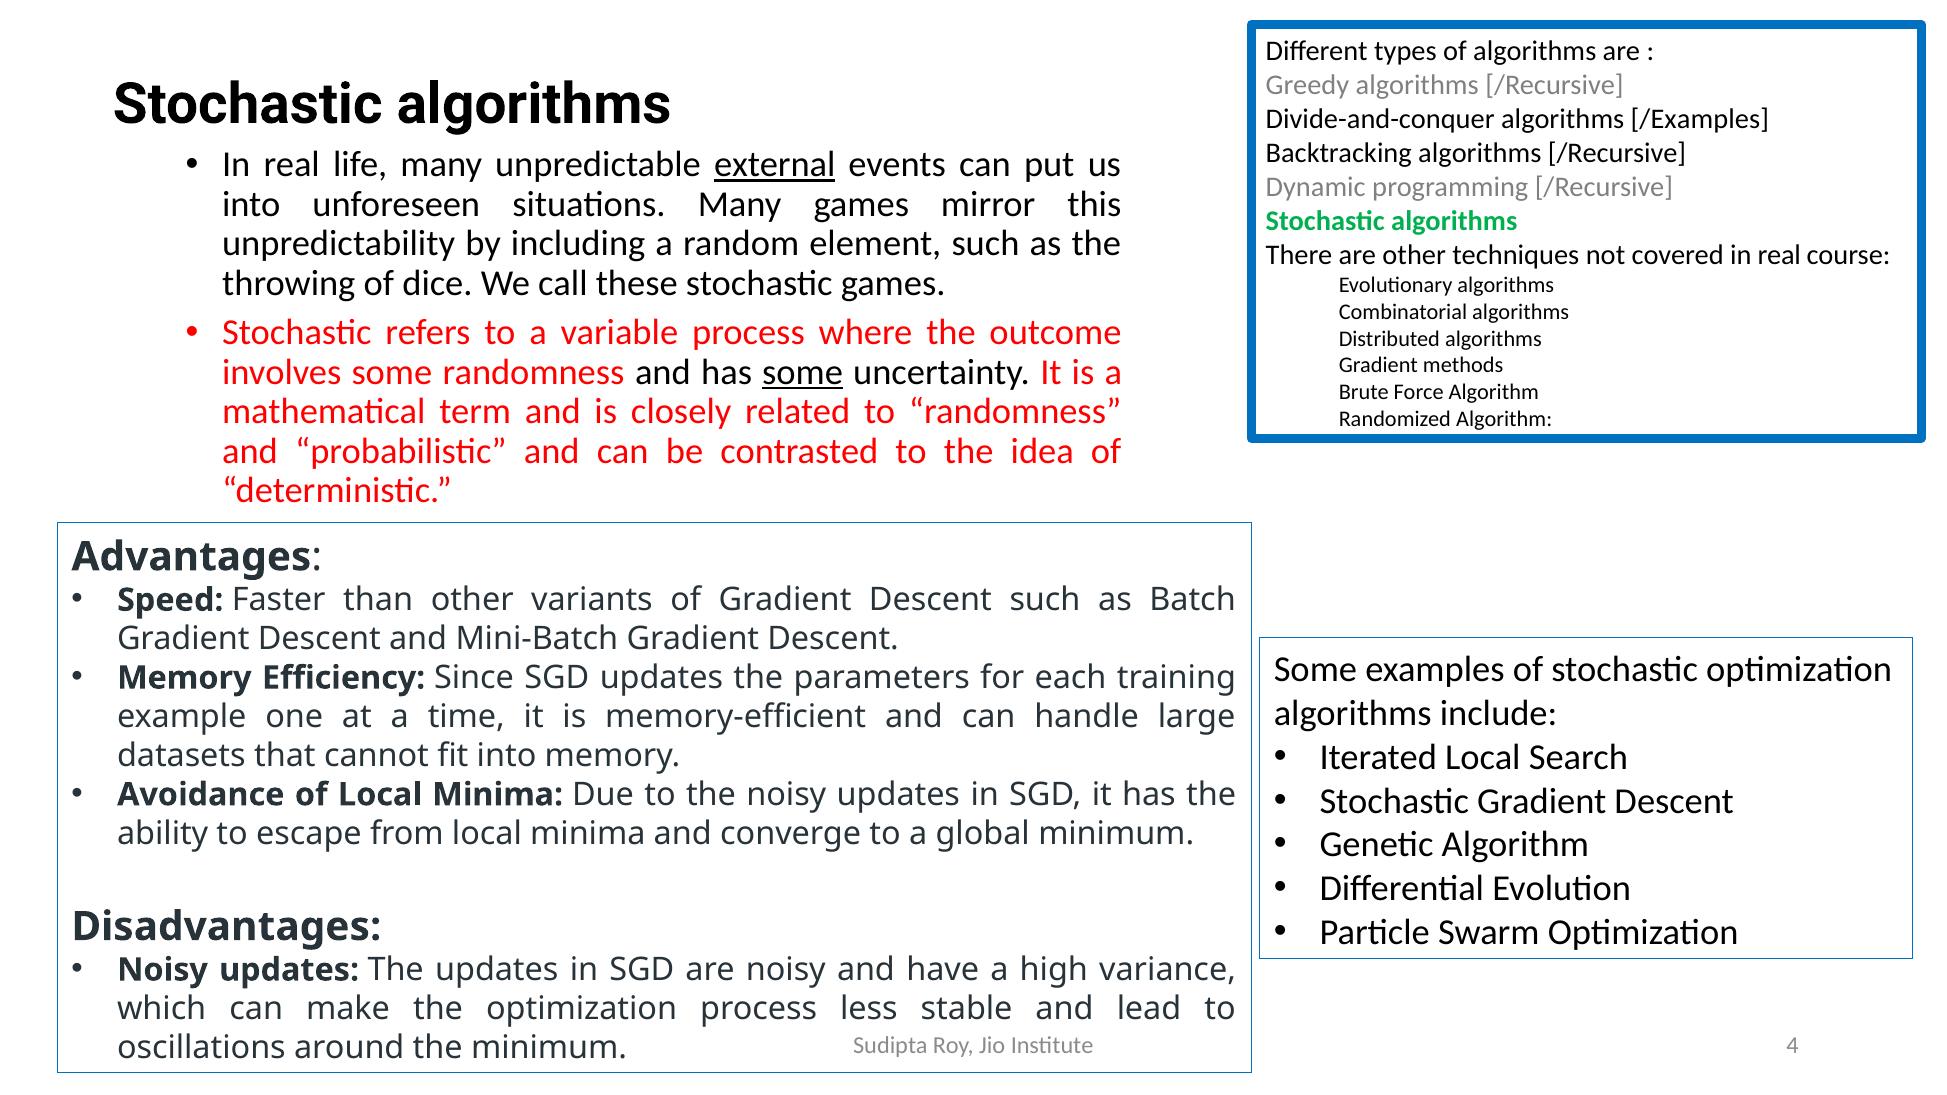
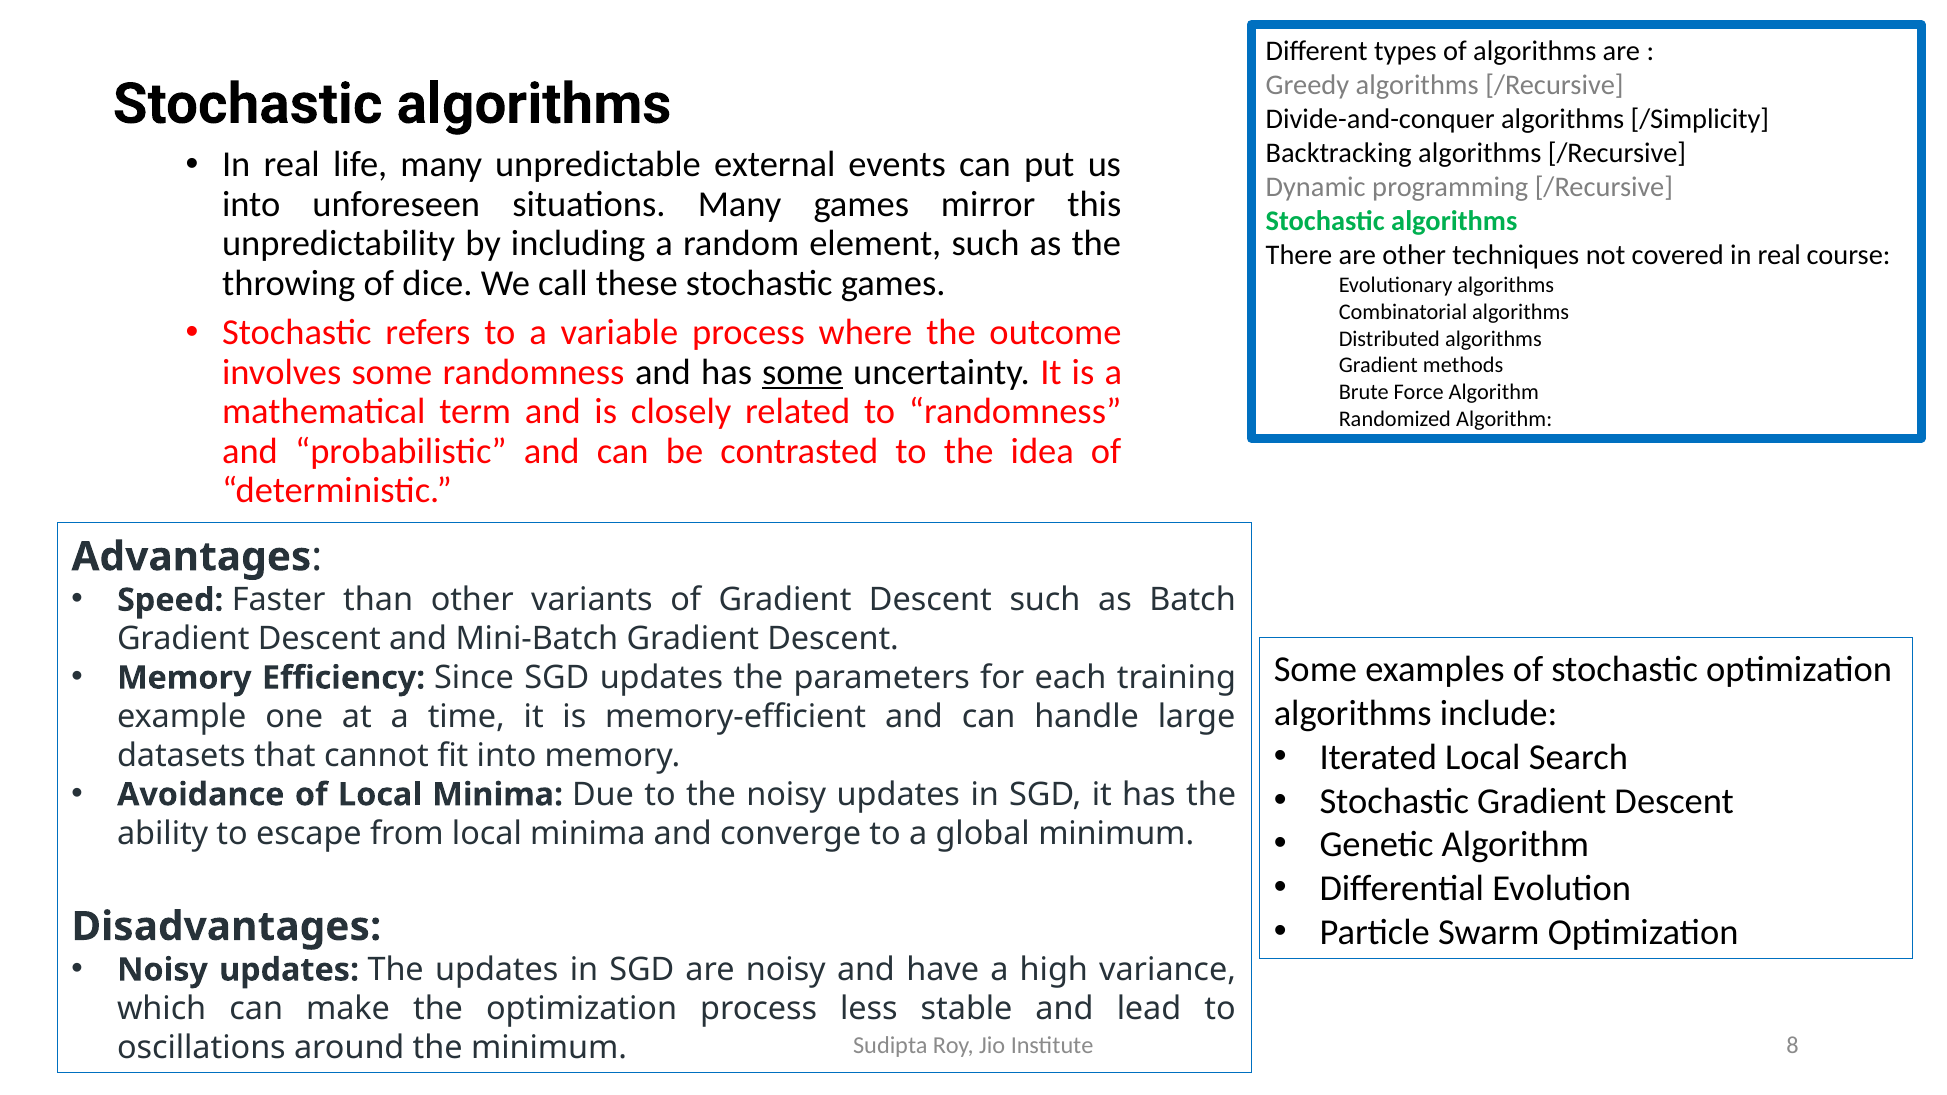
/Examples: /Examples -> /Simplicity (1700, 119)
external underline: present -> none (775, 165)
4: 4 -> 8 (1792, 1046)
